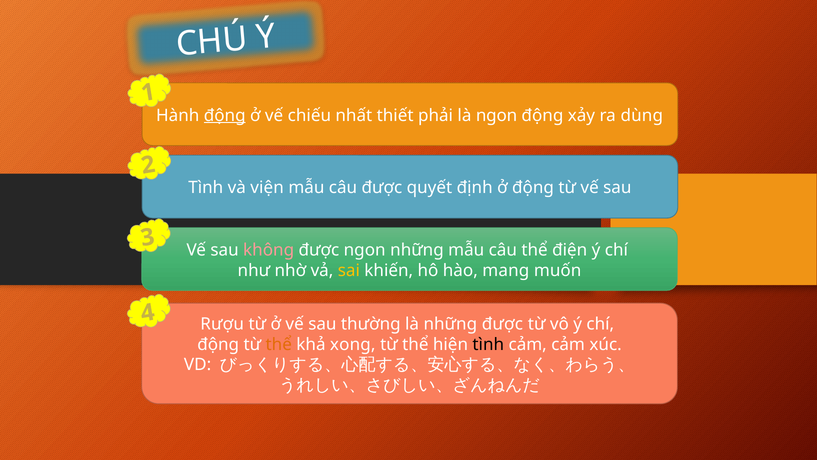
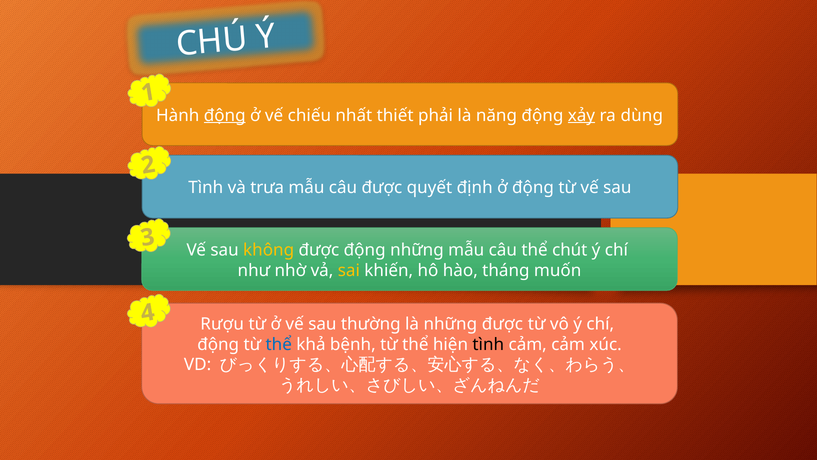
là ngon: ngon -> năng (496, 115)
xảy underline: none -> present (581, 115)
viện: viện -> trưa (267, 188)
không colour: pink -> yellow (269, 250)
được ngon: ngon -> động (365, 250)
điện: điện -> chút (570, 250)
mang: mang -> tháng (506, 270)
thể colour: orange -> blue (279, 344)
xong: xong -> bệnh (353, 344)
